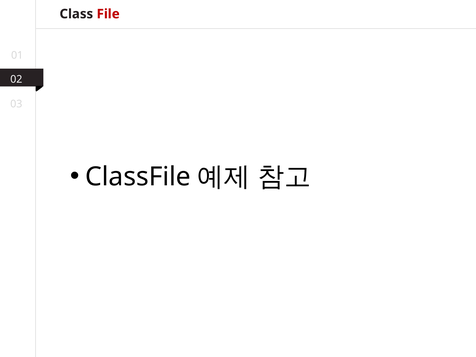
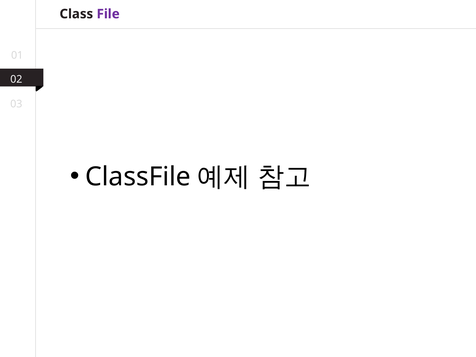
File colour: red -> purple (108, 14)
